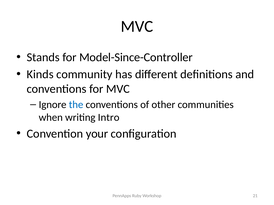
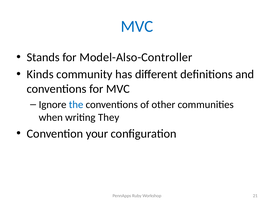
MVC colour: black -> blue (137, 27)
Model-Since-Controller: Model-Since-Controller -> Model-Also-Controller (136, 57)
Intro: Intro -> They (109, 118)
